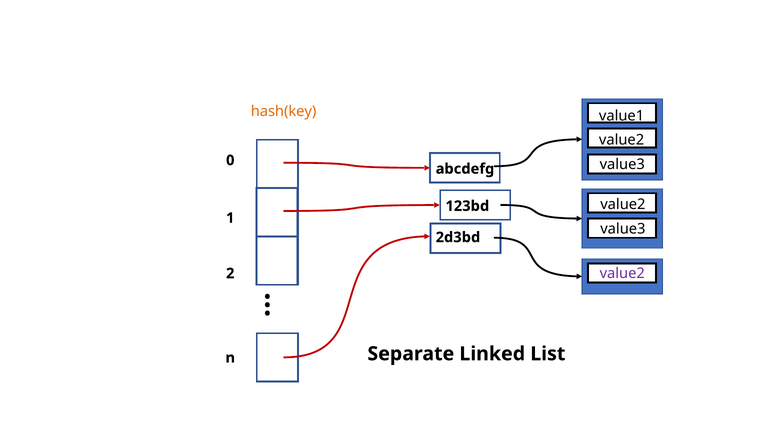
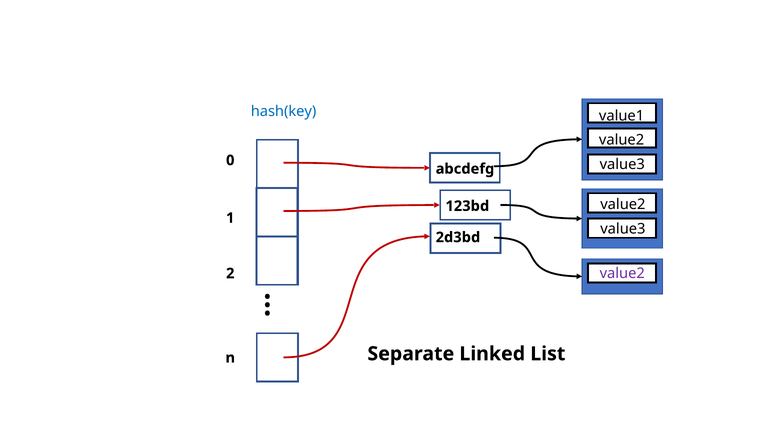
hash(key colour: orange -> blue (284, 111)
